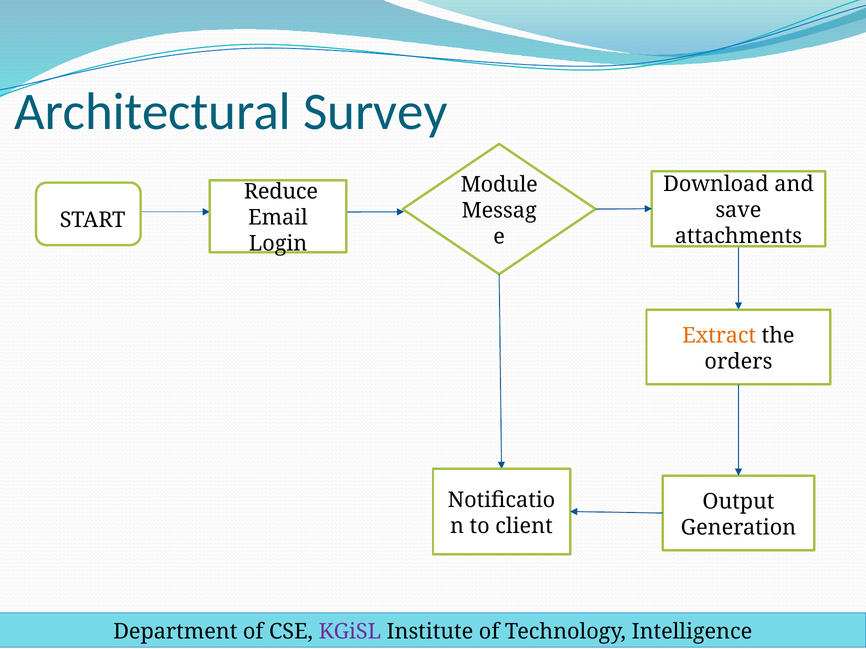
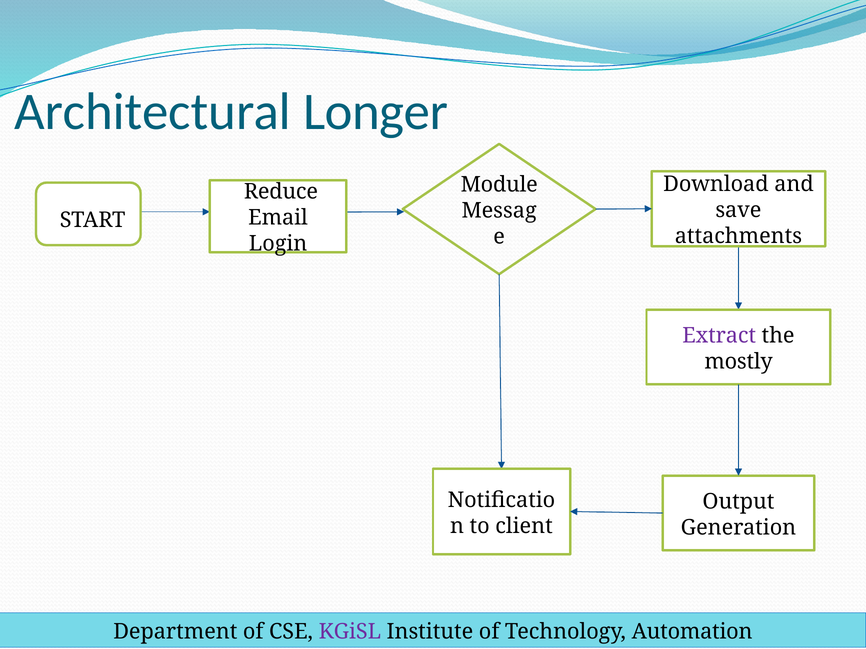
Survey: Survey -> Longer (376, 112)
Extract colour: orange -> purple (719, 336)
orders: orders -> mostly (739, 362)
Intelligence: Intelligence -> Automation (692, 632)
